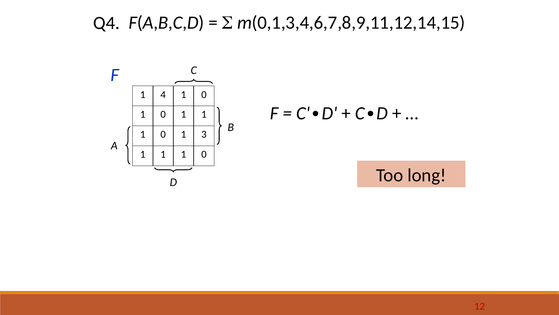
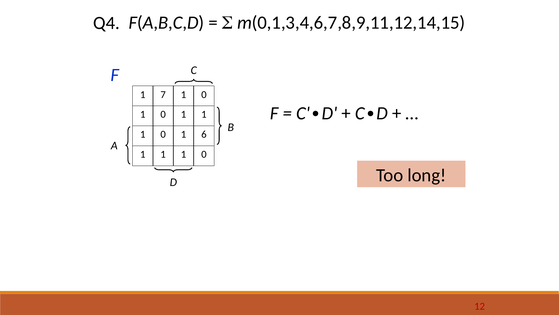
4: 4 -> 7 (163, 94)
3: 3 -> 6 (204, 134)
